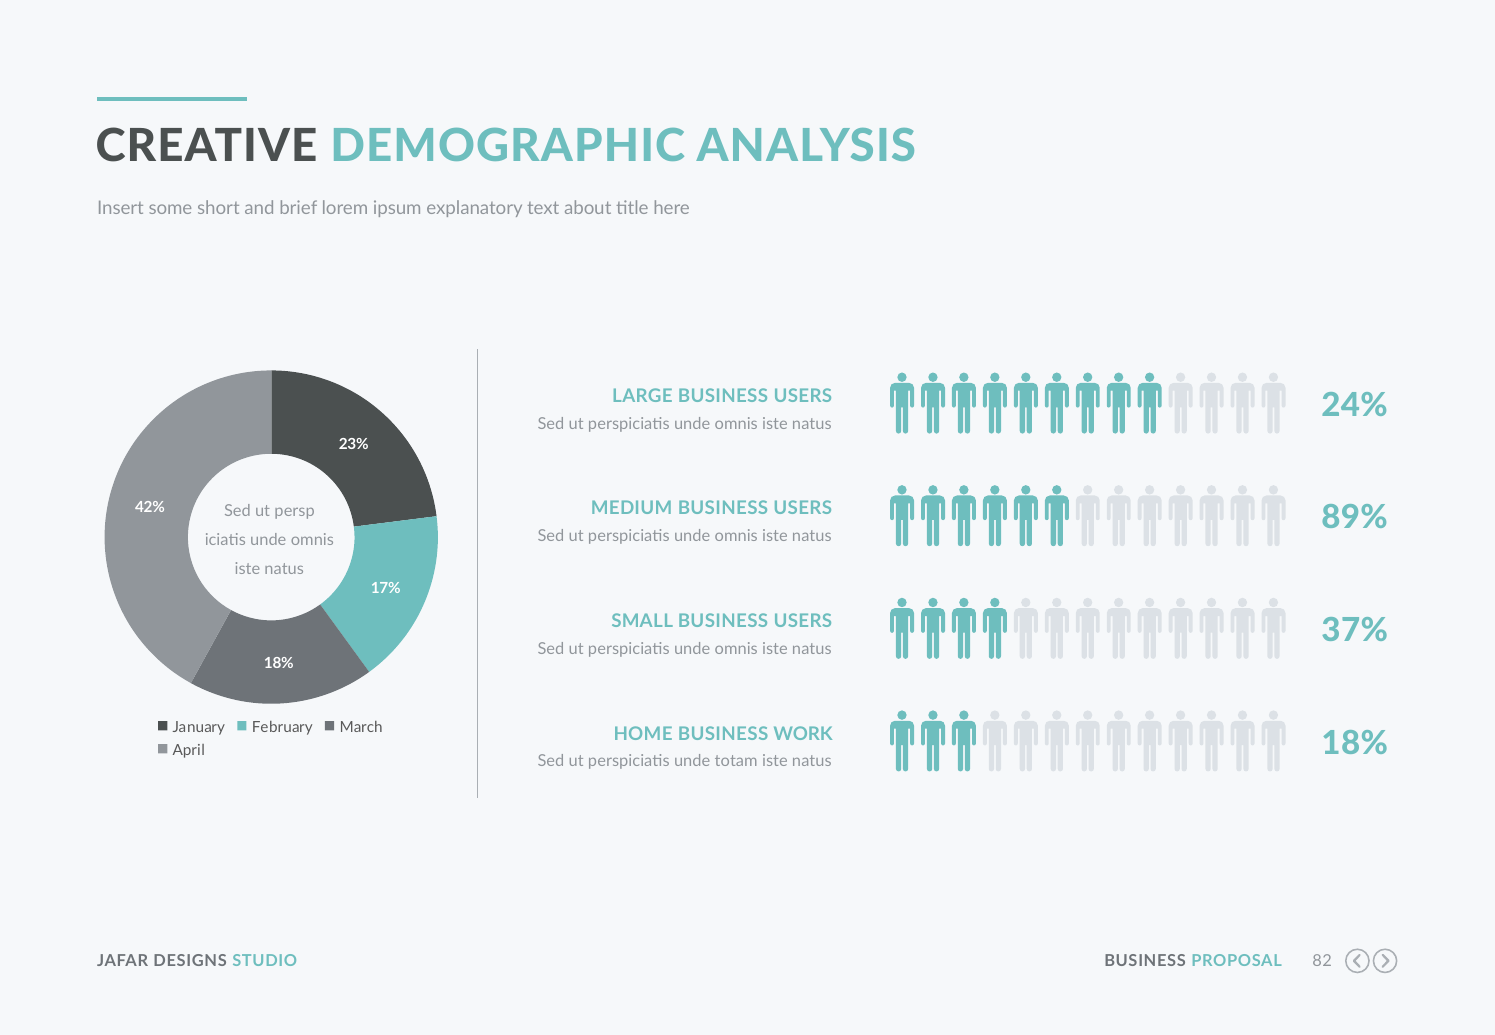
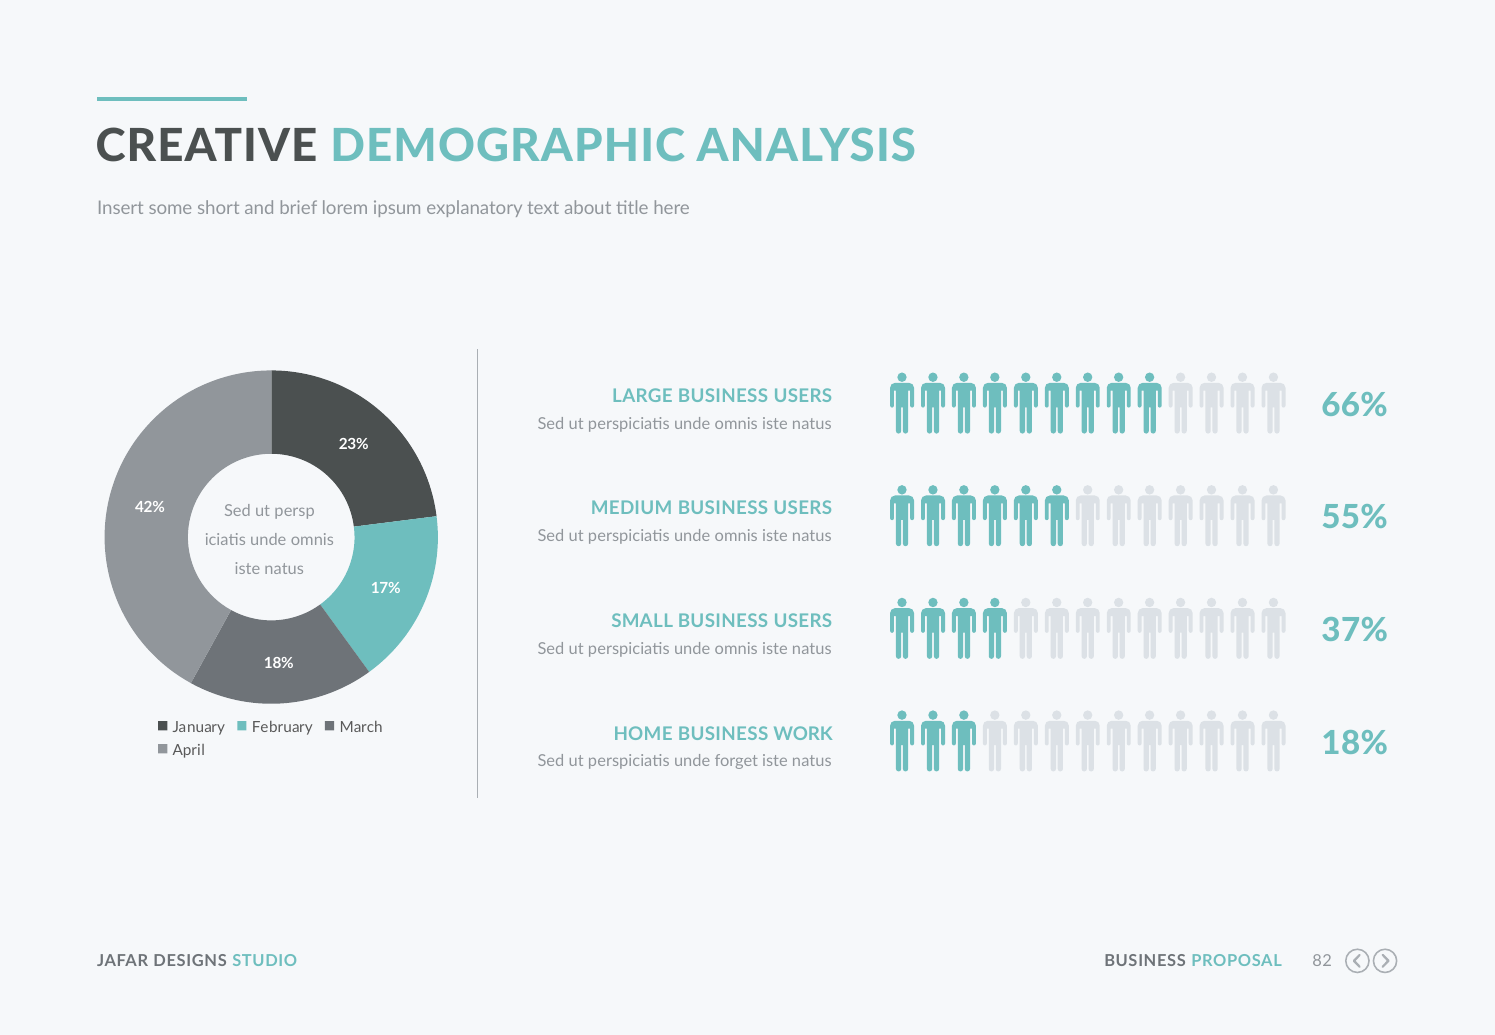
24%: 24% -> 66% (1355, 405)
89%: 89% -> 55% (1355, 518)
totam: totam -> forget (736, 761)
